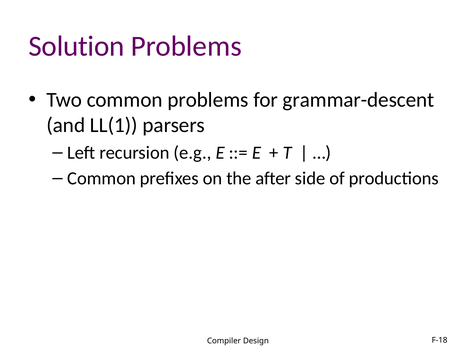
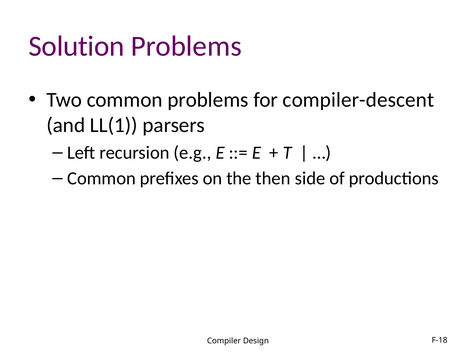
grammar-descent: grammar-descent -> compiler-descent (358, 100)
after: after -> then (273, 179)
